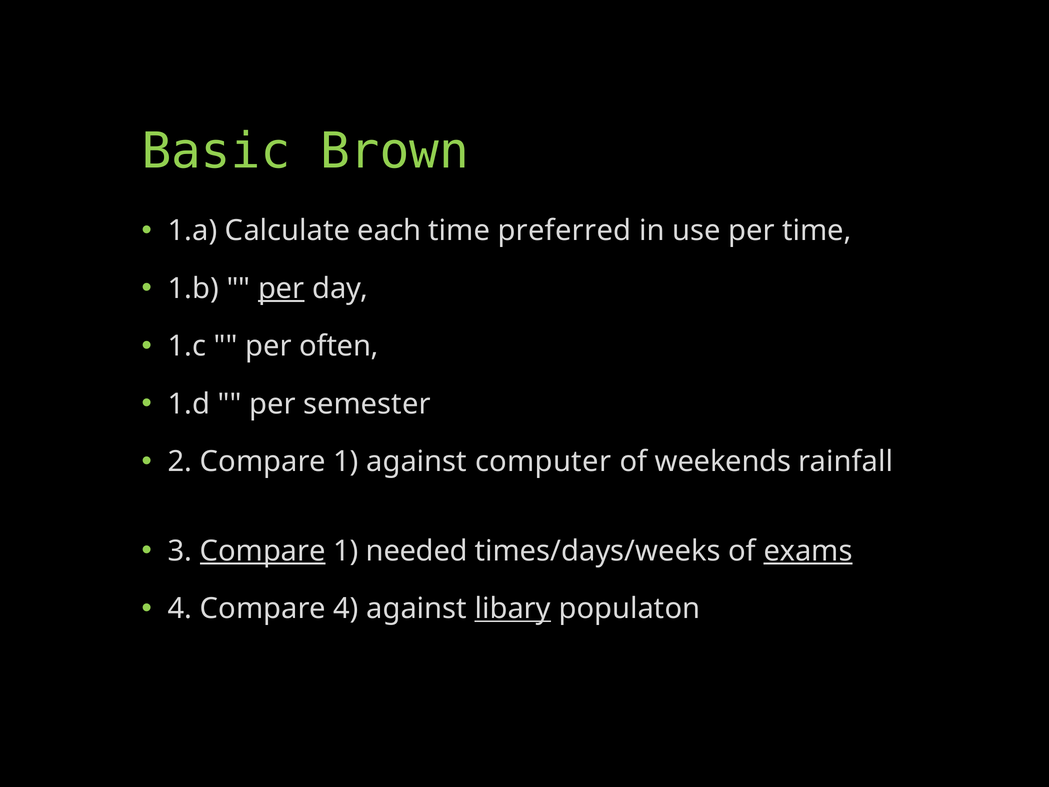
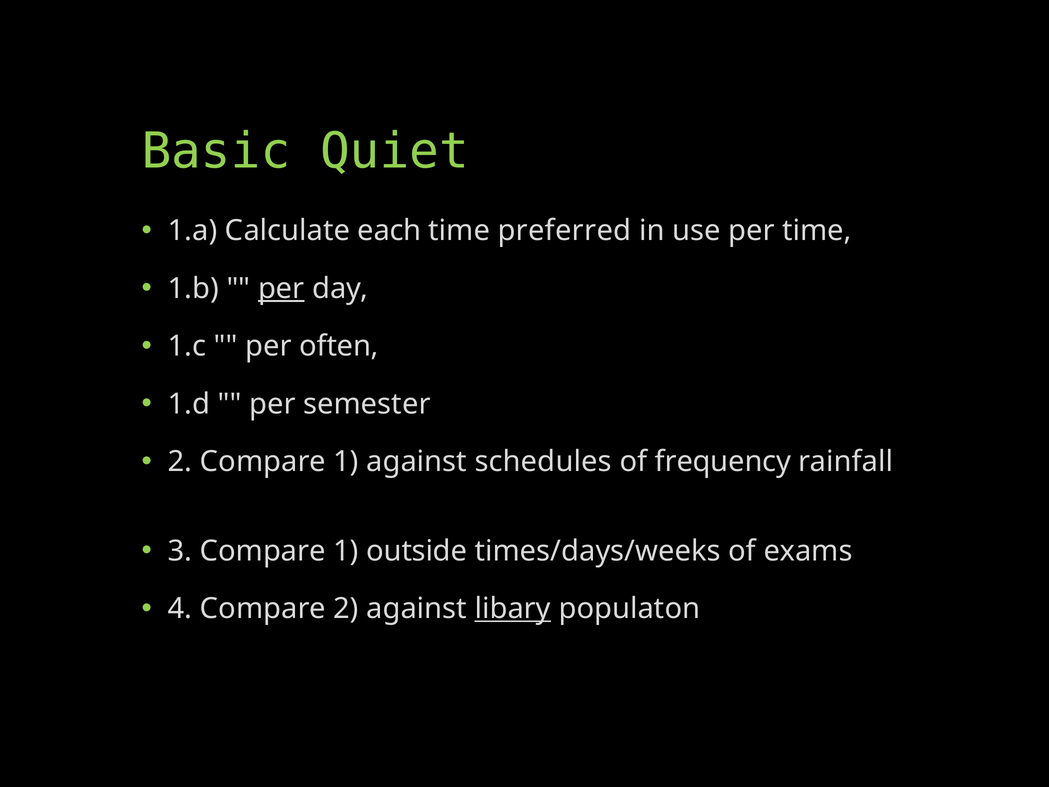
Brown: Brown -> Quiet (394, 151)
computer: computer -> schedules (543, 462)
weekends: weekends -> frequency (723, 462)
Compare underline: present -> none (263, 551)
needed: needed -> outside (417, 551)
exams underline: present -> none (808, 551)
Compare 4: 4 -> 2 (346, 609)
